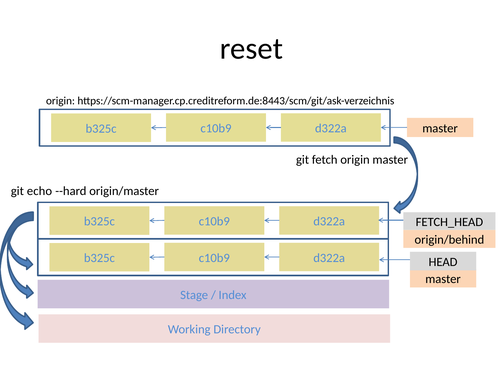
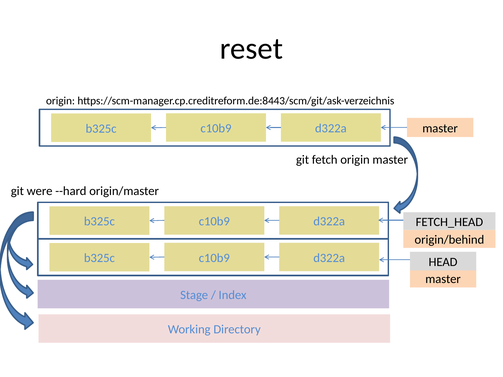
echo: echo -> were (40, 191)
